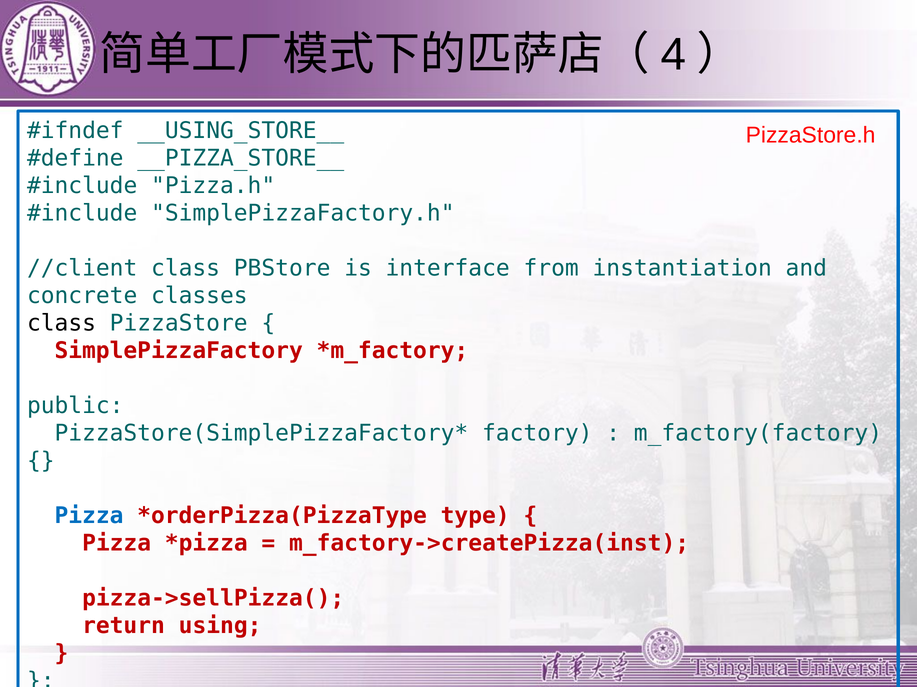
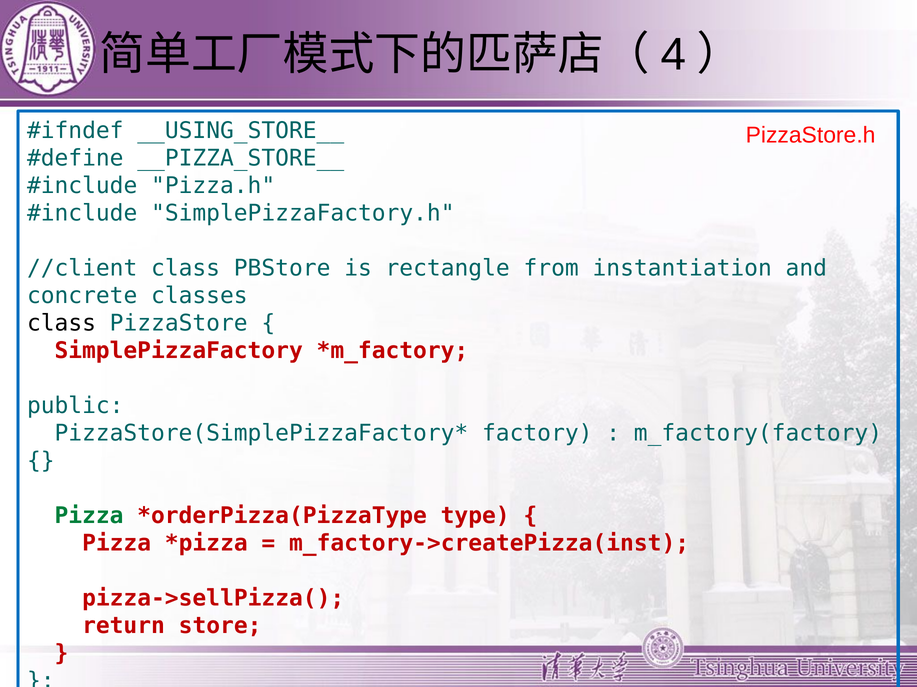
interface: interface -> rectangle (448, 269)
Pizza colour: blue -> green (89, 516)
using: using -> store (220, 626)
